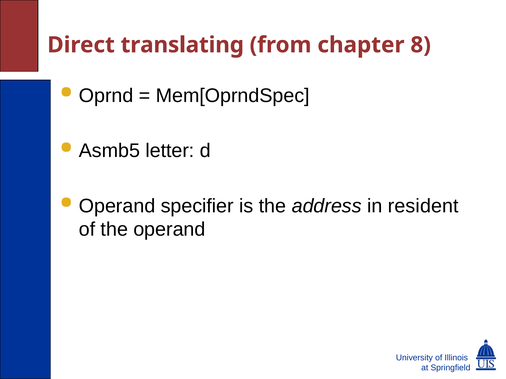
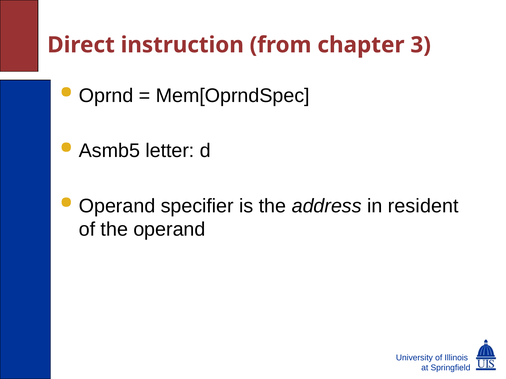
translating: translating -> instruction (182, 45)
8: 8 -> 3 (421, 45)
